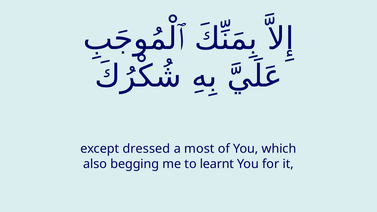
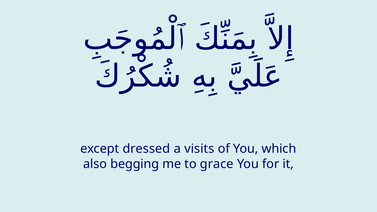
most: most -> visits (199, 149)
learnt: learnt -> grace (217, 164)
